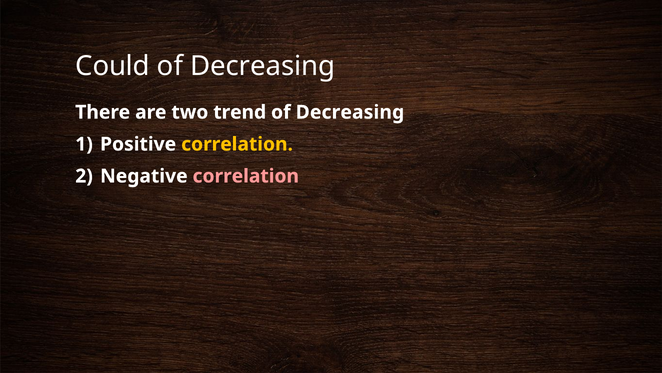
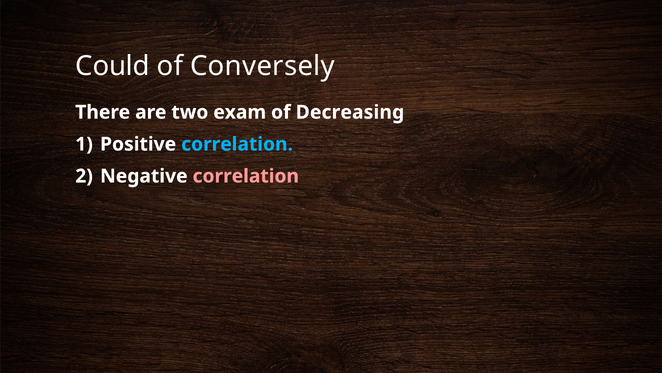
Decreasing: Decreasing -> Conversely (263, 66)
trend: trend -> exam (240, 112)
correlation colour: yellow -> light blue (237, 144)
